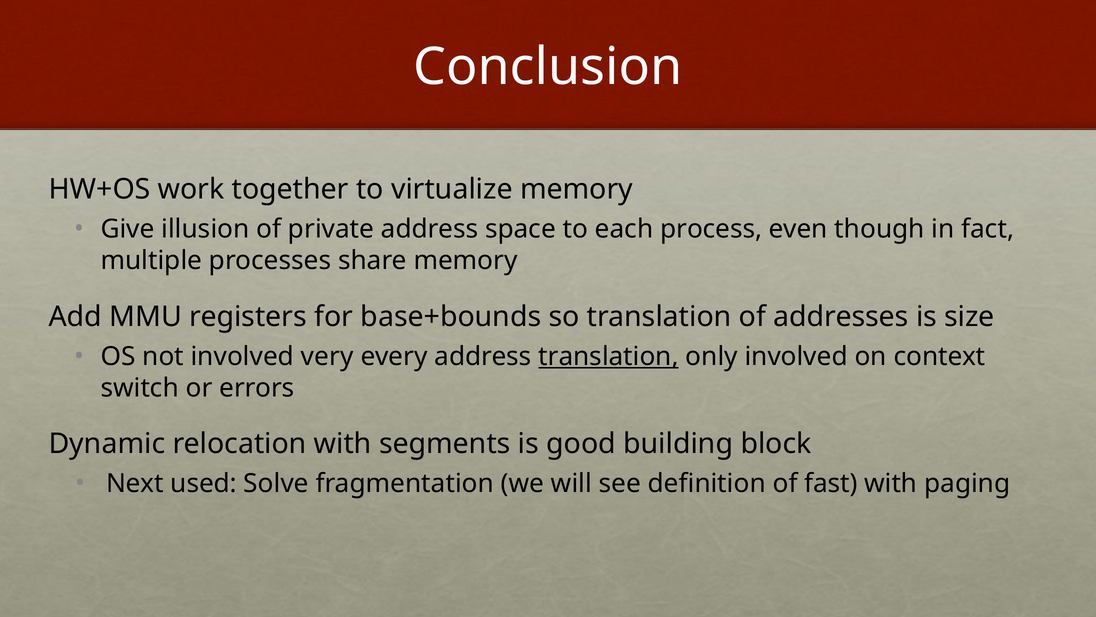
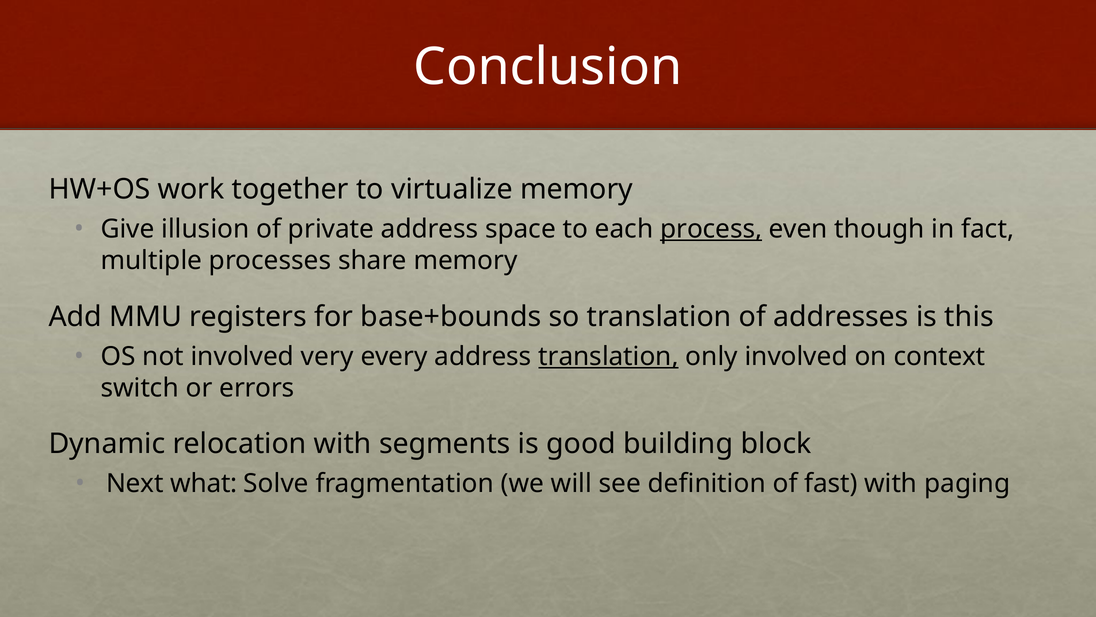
process underline: none -> present (711, 229)
size: size -> this (969, 316)
used: used -> what (204, 483)
